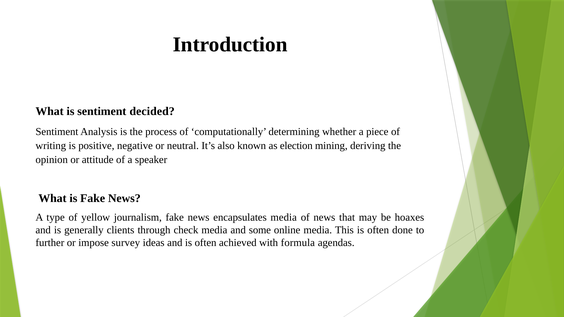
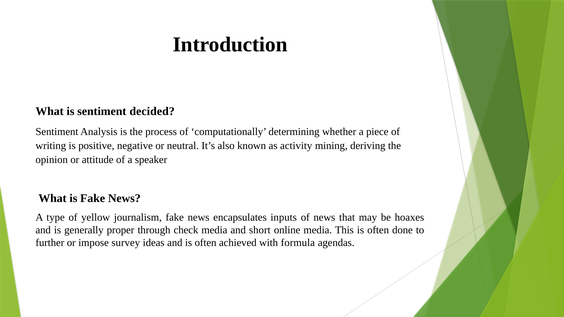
election: election -> activity (296, 146)
encapsulates media: media -> inputs (284, 218)
clients: clients -> proper (121, 230)
some: some -> short (260, 230)
